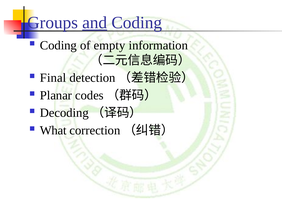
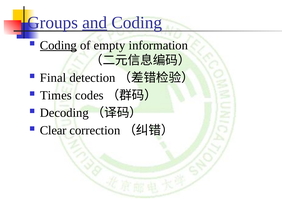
Coding underline: none -> present (58, 45)
Planar: Planar -> Times (56, 96)
What: What -> Clear (53, 131)
